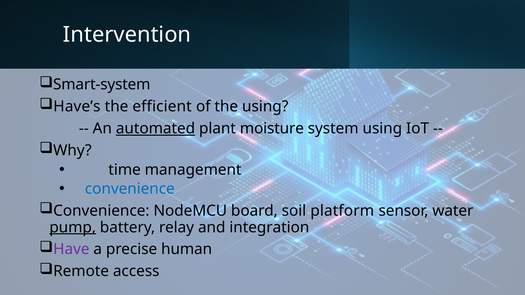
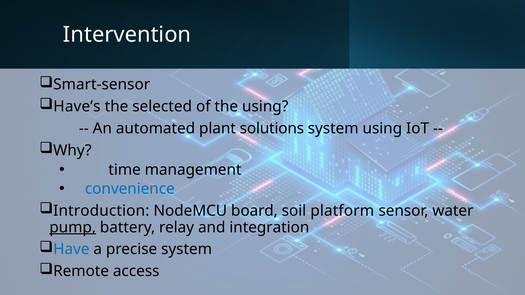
Smart-system: Smart-system -> Smart-sensor (102, 85)
efficient: efficient -> selected (162, 107)
automated underline: present -> none (155, 129)
moisture: moisture -> solutions (272, 129)
Convenience: Convenience -> Introduction (101, 211)
Have colour: purple -> blue (71, 250)
precise human: human -> system (187, 250)
